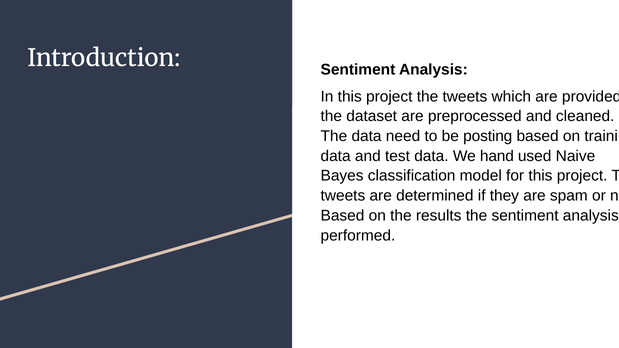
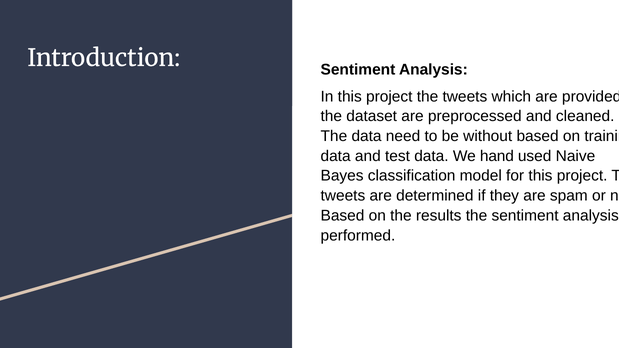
posting: posting -> without (488, 136)
